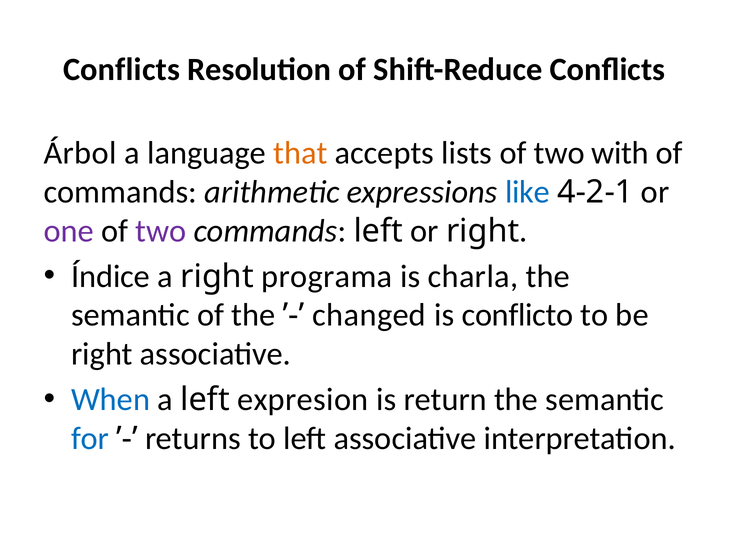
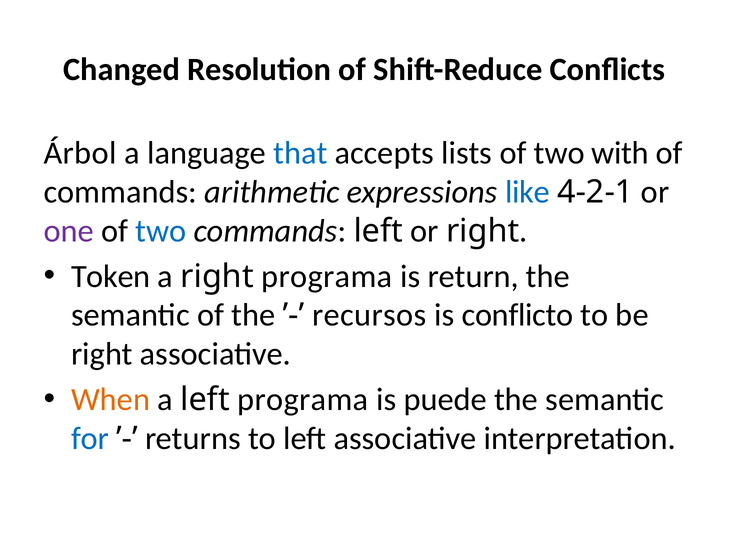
Conflicts: Conflicts -> Changed (122, 70)
that colour: orange -> blue (300, 153)
two colour: purple -> blue (161, 231)
Índice: Índice -> Token (111, 276)
charla: charla -> return (473, 276)
changed: changed -> recursos (369, 315)
When colour: blue -> orange (111, 399)
left expresion: expresion -> programa (303, 399)
return: return -> puede (445, 399)
